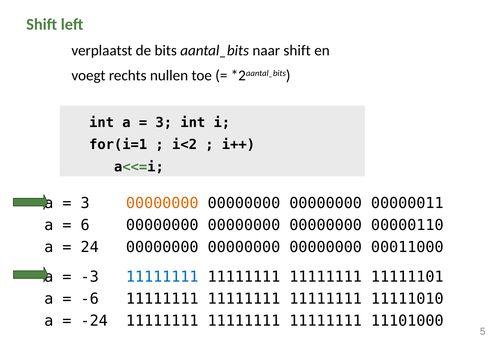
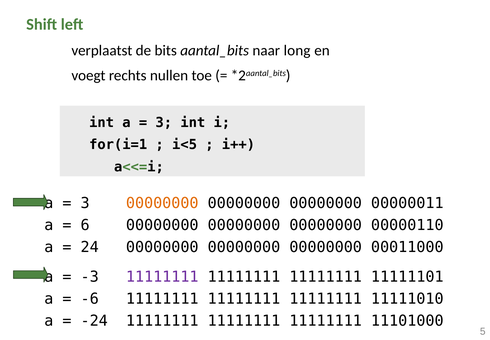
naar shift: shift -> long (297, 50)
i<2: i<2 -> i<5 (185, 144)
11111111 colour: blue -> purple (162, 276)
